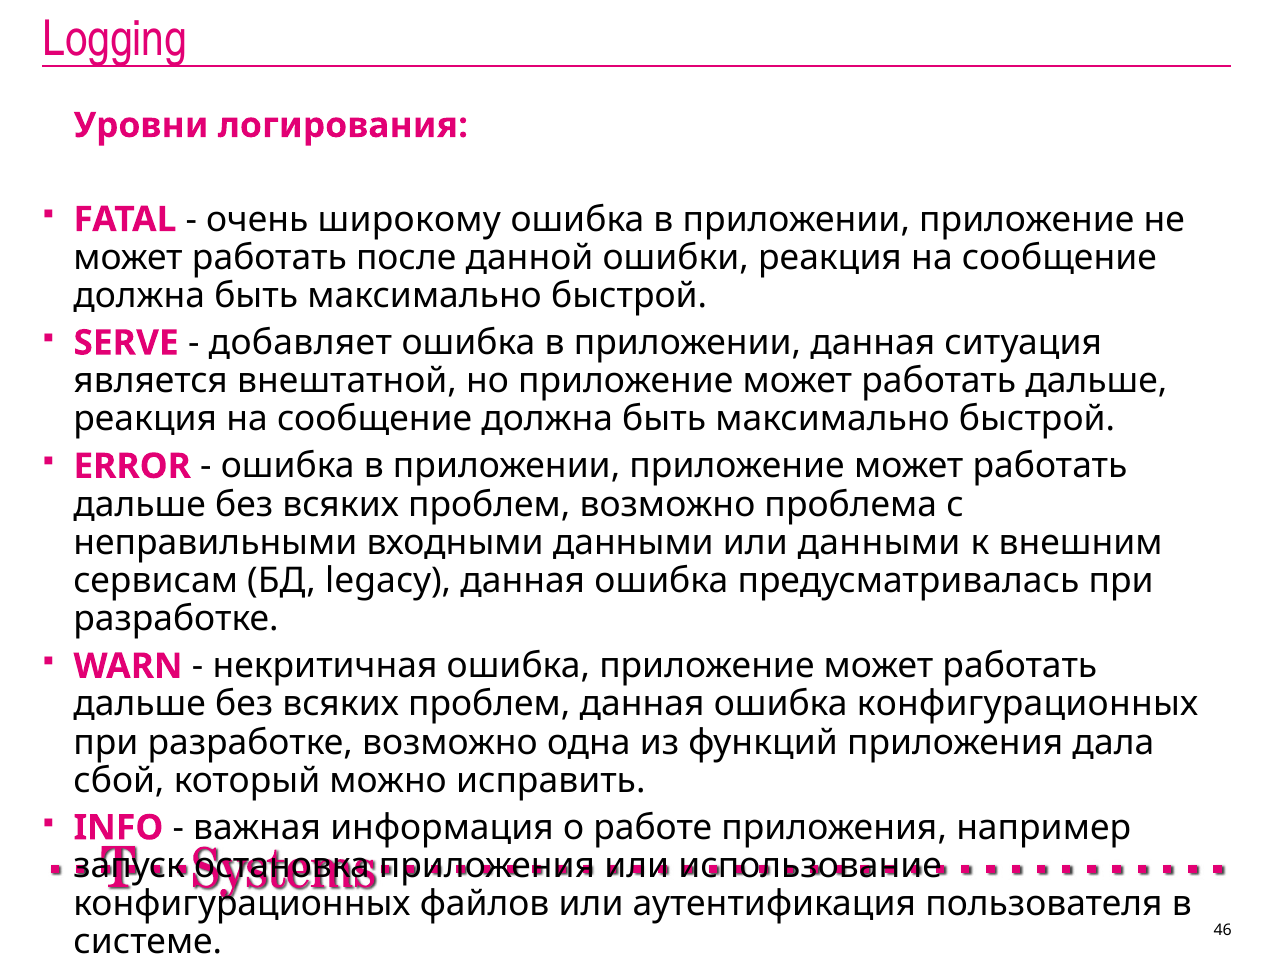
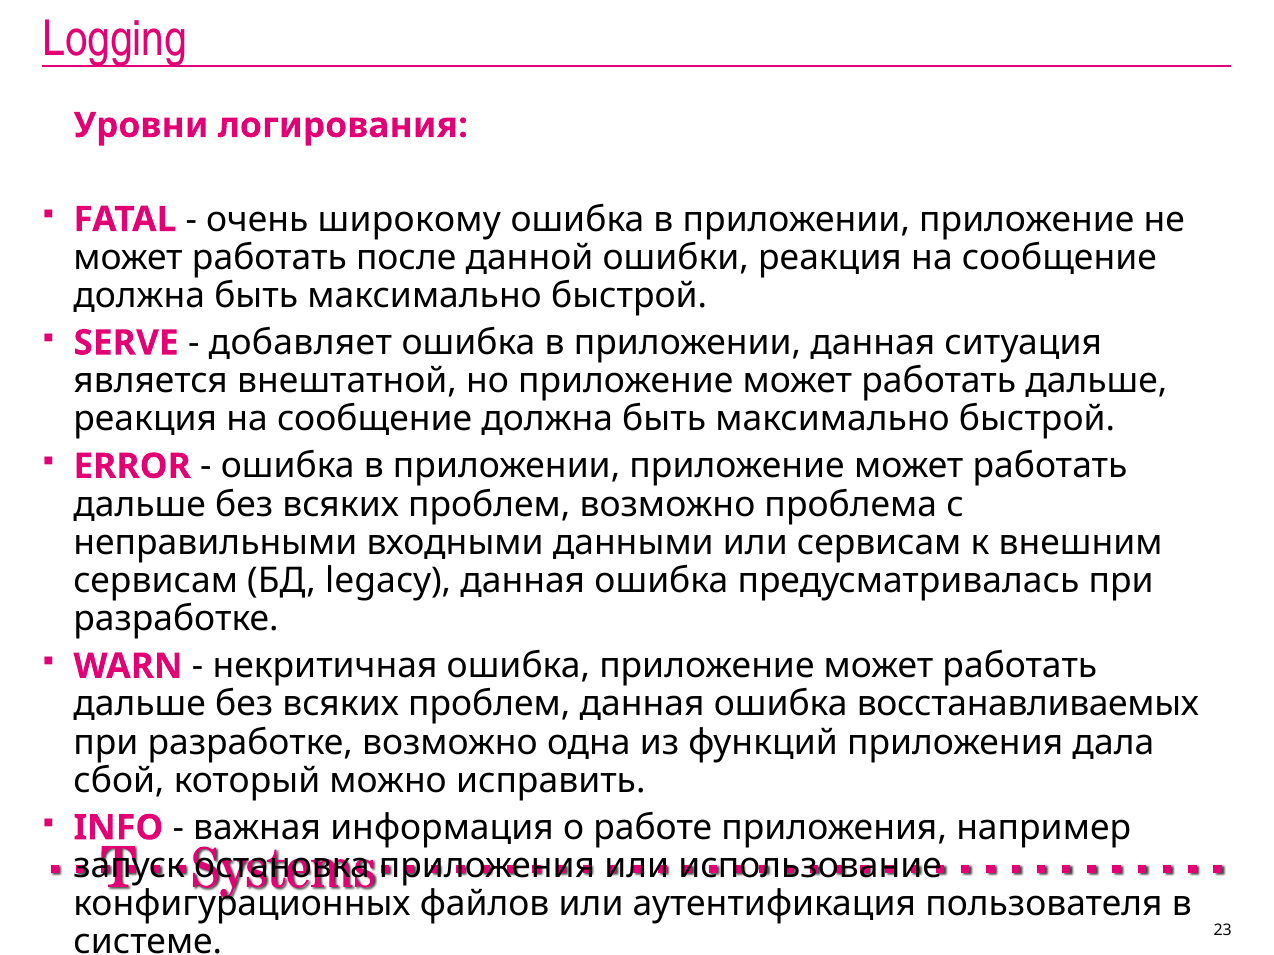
или данными: данными -> сервисам (879, 543)
ошибка конфигурационных: конфигурационных -> восстанавливаемых (1028, 705)
46: 46 -> 23 (1223, 931)
